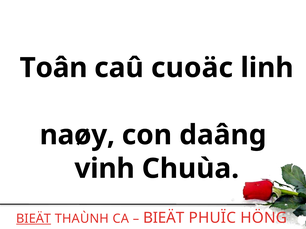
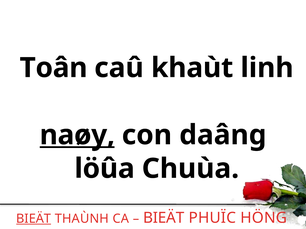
cuoäc: cuoäc -> khaùt (192, 68)
naøy underline: none -> present (77, 135)
vinh: vinh -> löûa (105, 169)
